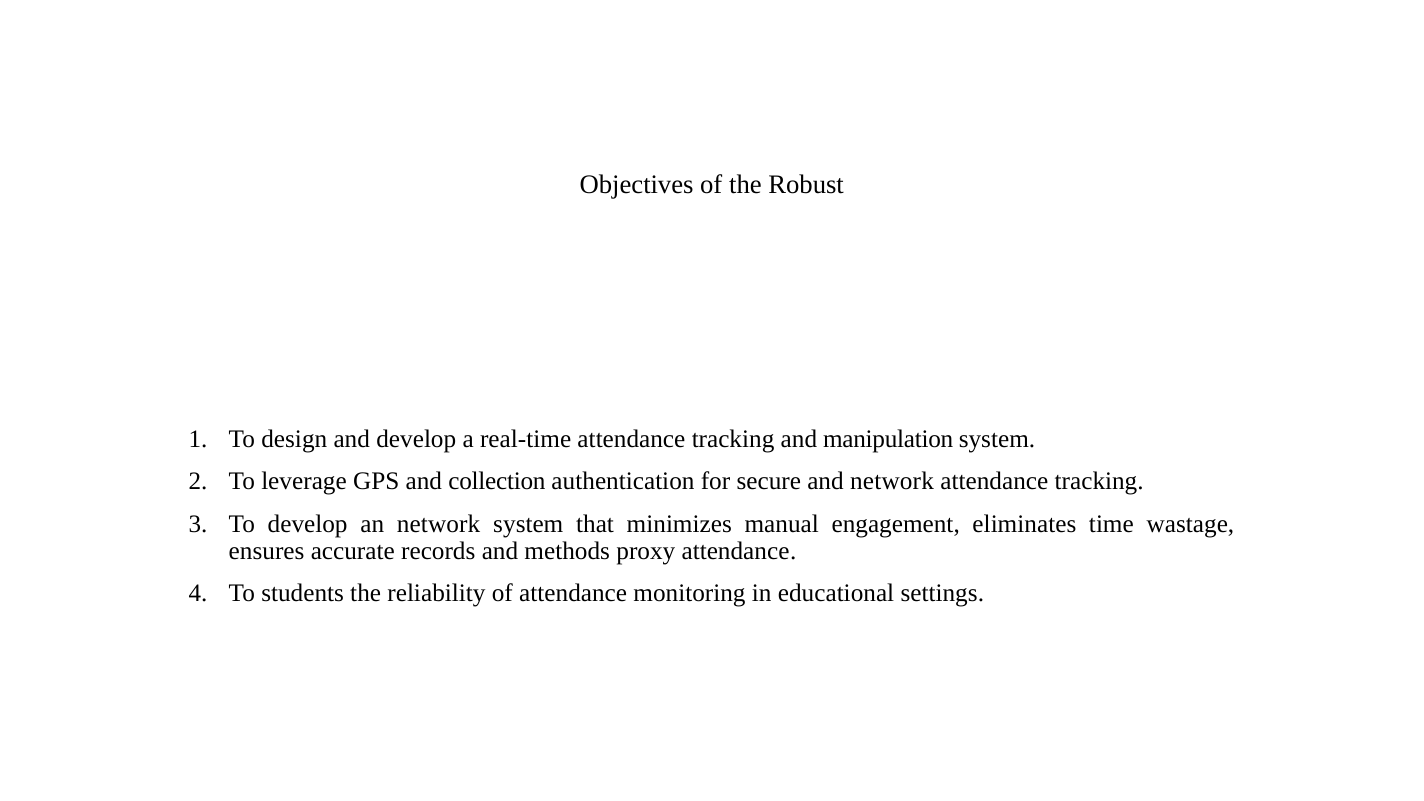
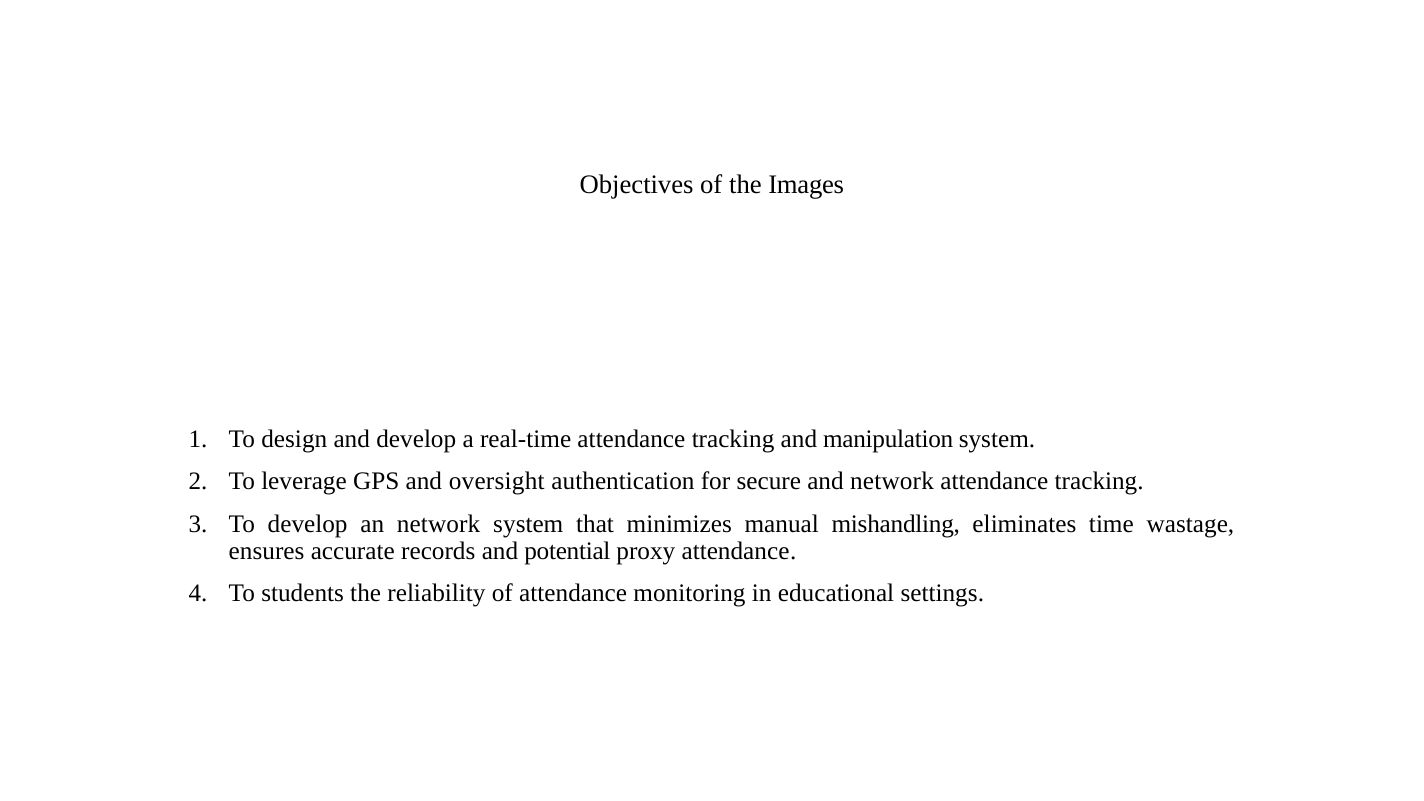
Robust: Robust -> Images (806, 185)
collection: collection -> oversight (497, 482)
engagement: engagement -> mishandling (896, 524)
methods: methods -> potential (567, 551)
